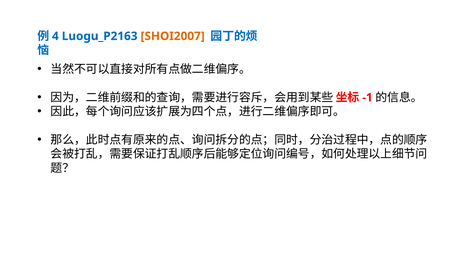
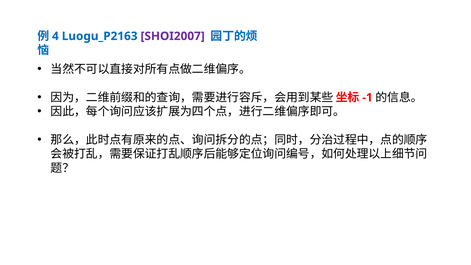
SHOI2007 colour: orange -> purple (173, 36)
